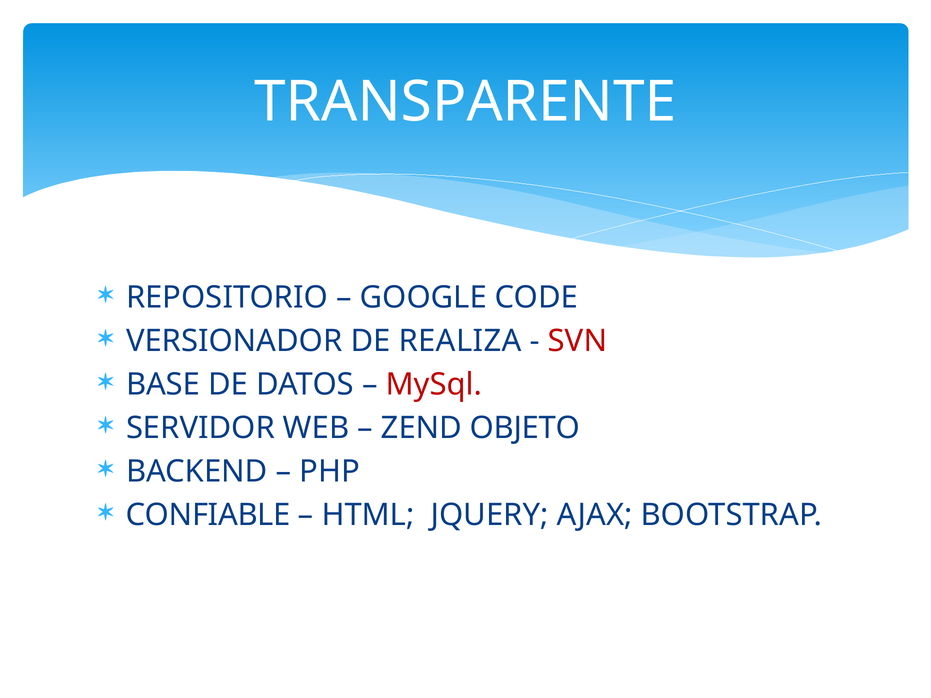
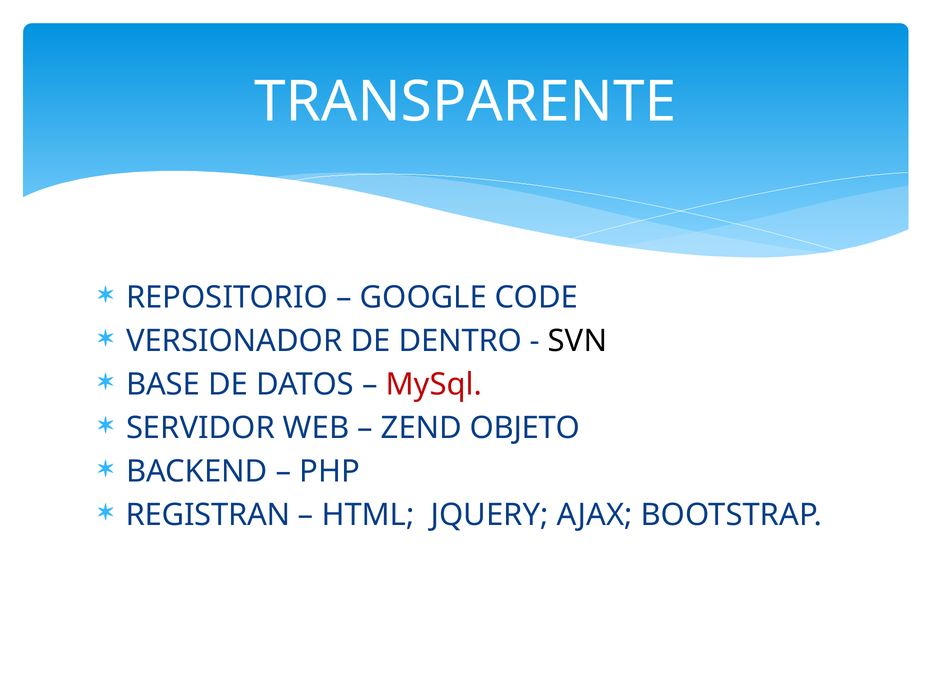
REALIZA: REALIZA -> DENTRO (460, 341)
SVN colour: red -> black (578, 341)
CONFIABLE: CONFIABLE -> REGISTRAN (208, 515)
